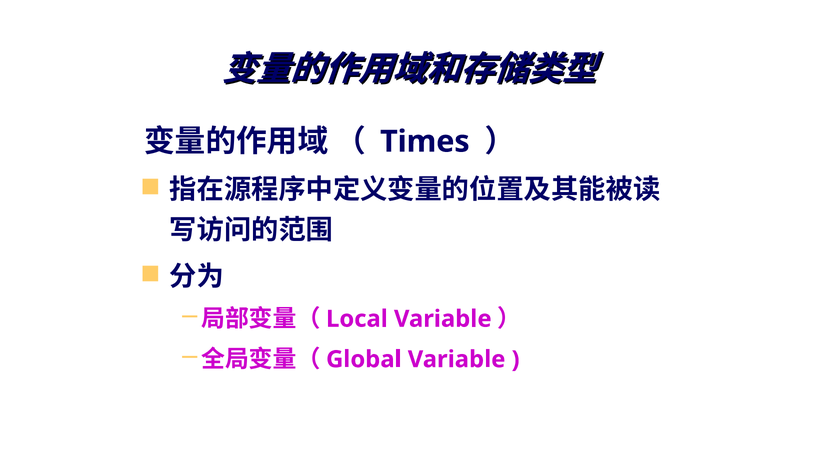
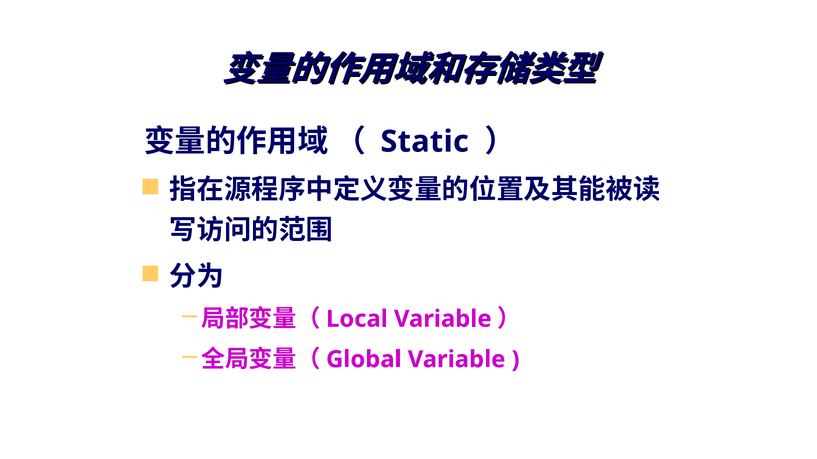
Times: Times -> Static (425, 142)
